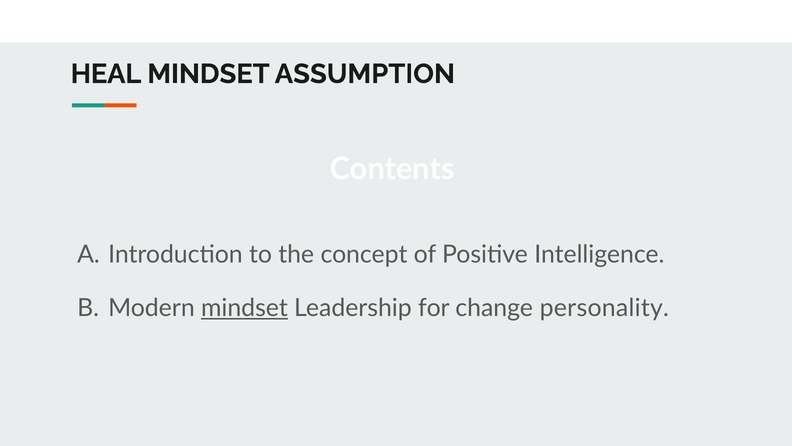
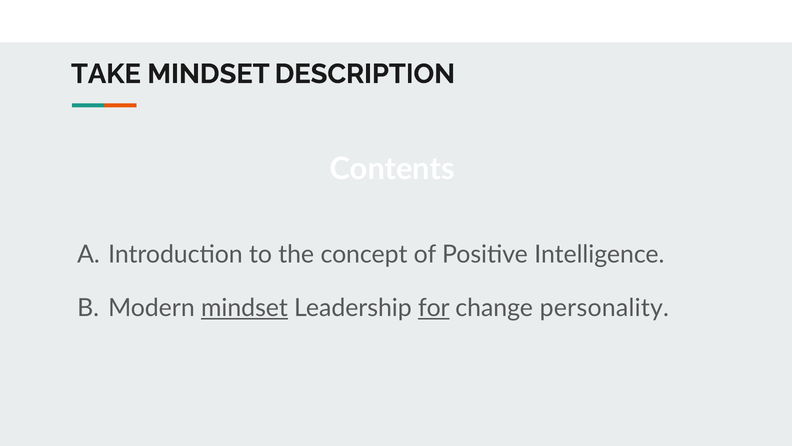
HEAL: HEAL -> TAKE (106, 74)
ASSUMPTION: ASSUMPTION -> DESCRIPTION (365, 74)
for underline: none -> present (434, 308)
